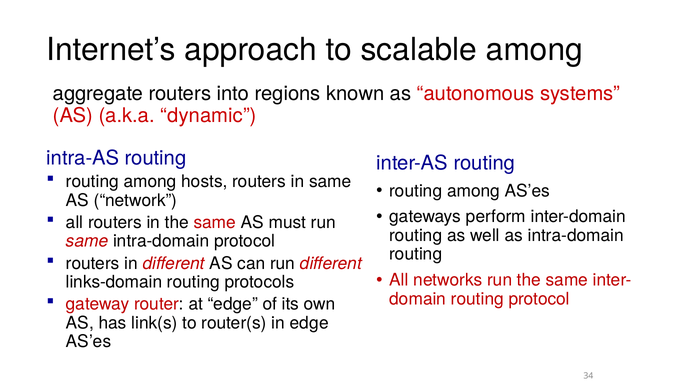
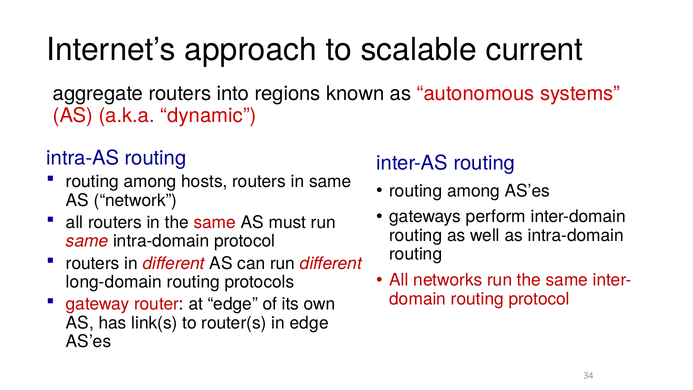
scalable among: among -> current (535, 50)
links-domain: links-domain -> long-domain (114, 282)
